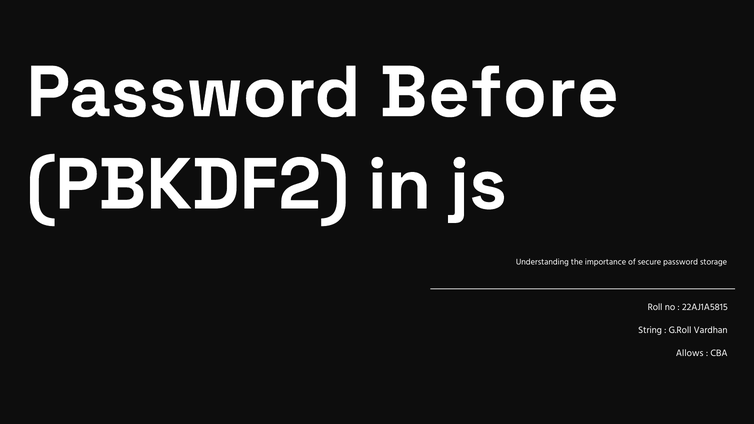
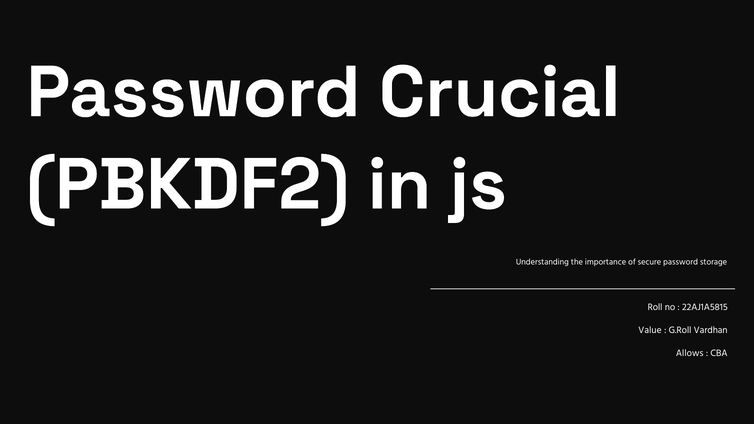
Before: Before -> Crucial (500, 92)
String: String -> Value (650, 330)
